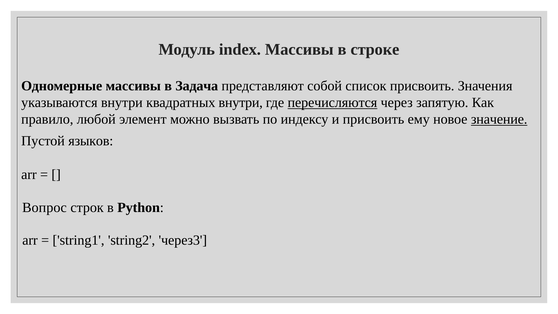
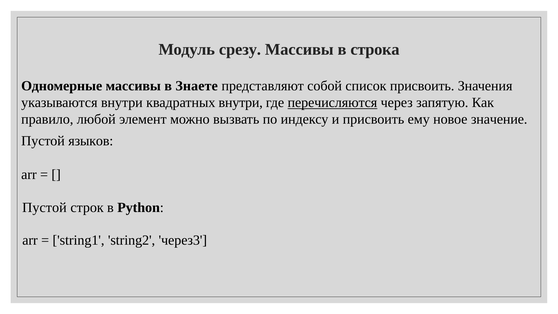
index: index -> срезу (240, 50)
строке: строке -> строка (375, 50)
Задача: Задача -> Знаете (197, 86)
значение underline: present -> none (499, 119)
Вопрос: Вопрос -> Пустой (44, 208)
